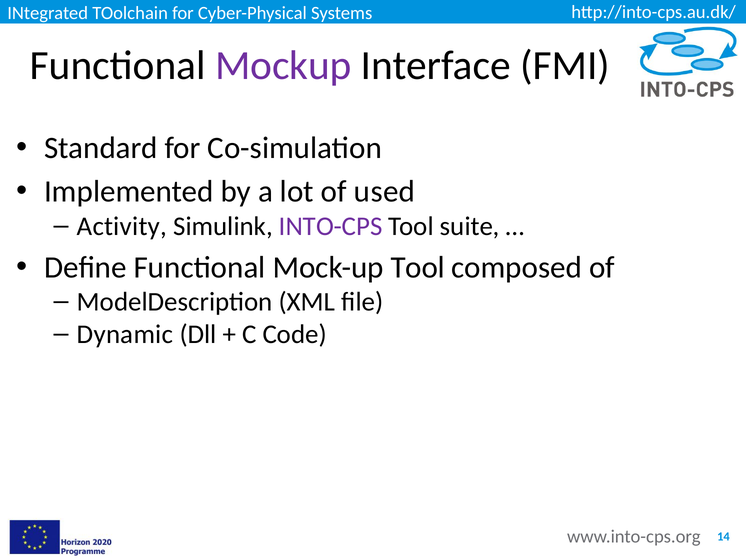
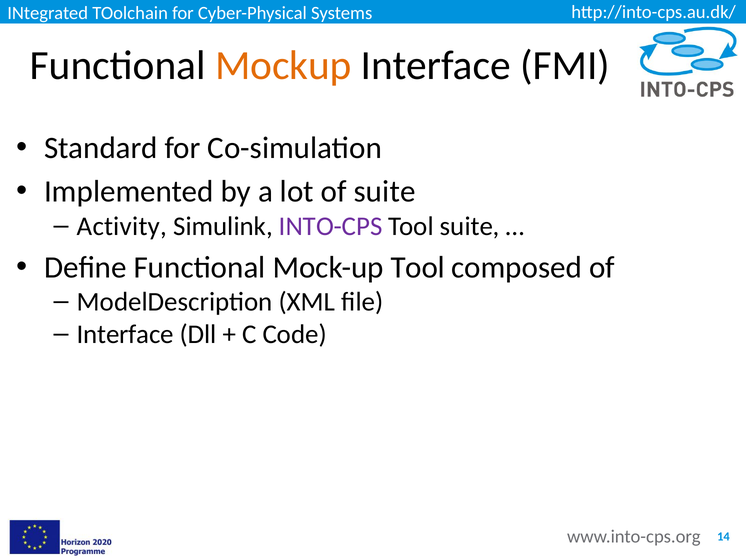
Mockup colour: purple -> orange (283, 66)
of used: used -> suite (385, 191)
Dynamic: Dynamic -> Interface (125, 334)
